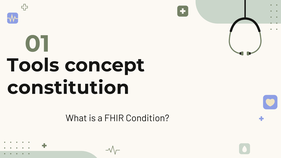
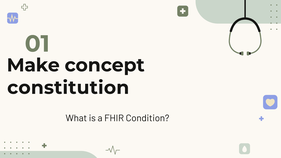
Tools: Tools -> Make (33, 65)
